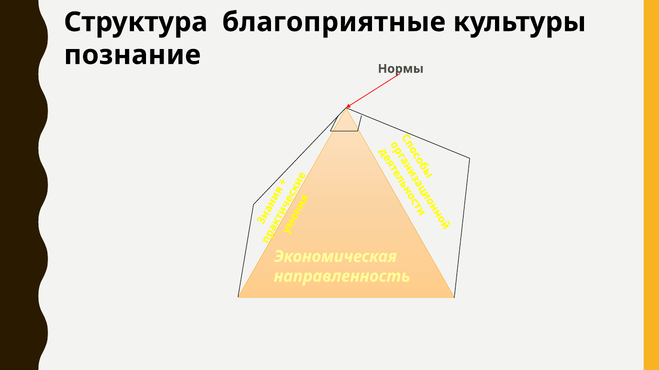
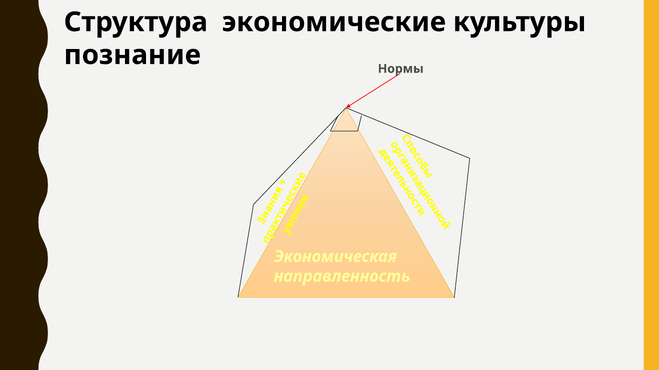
благоприятные: благоприятные -> экономические (334, 22)
